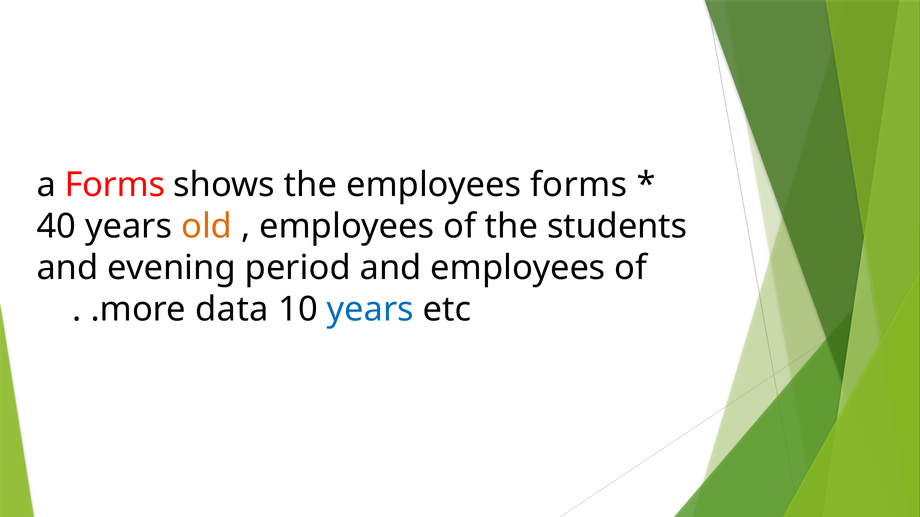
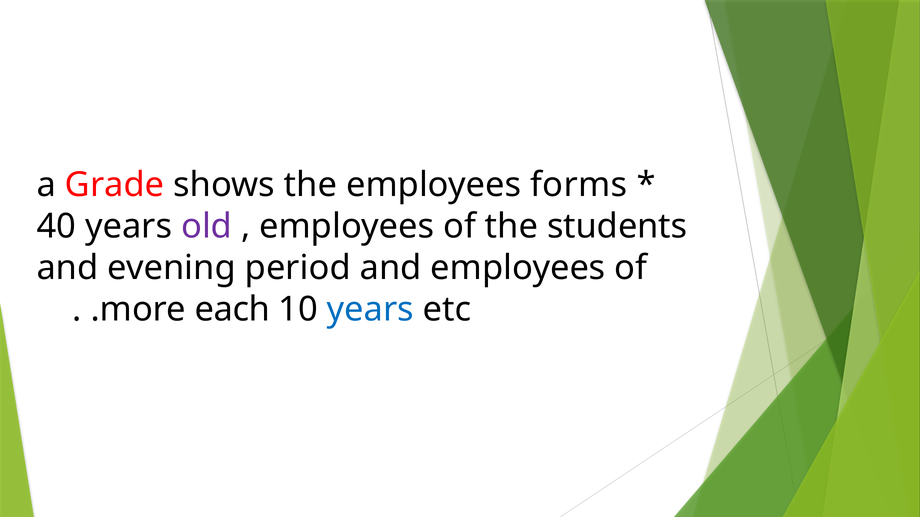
a Forms: Forms -> Grade (115, 185)
old colour: orange -> purple (207, 227)
data: data -> each (232, 309)
